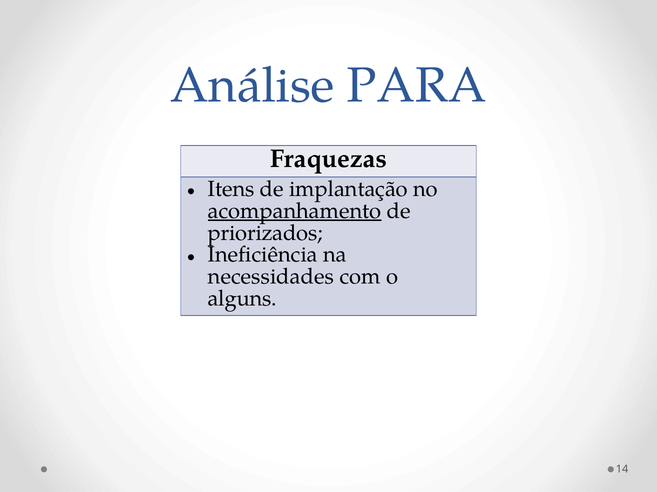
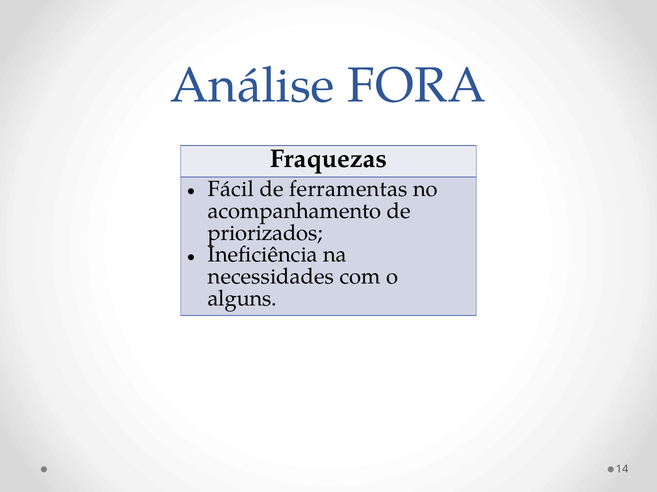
PARA: PARA -> FORA (417, 86)
Itens: Itens -> Fácil (231, 189)
implantação: implantação -> ferramentas (348, 189)
acompanhamento underline: present -> none (295, 211)
